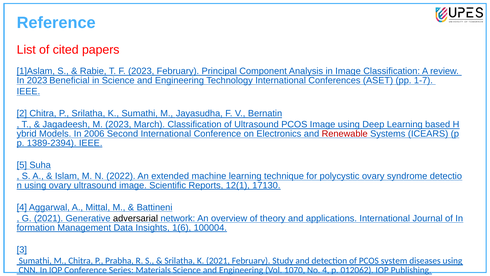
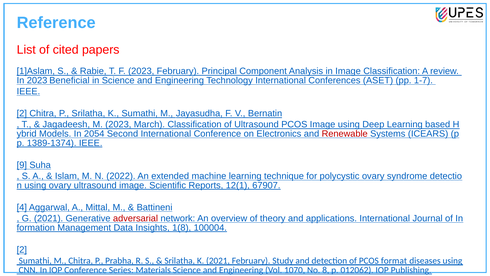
2006: 2006 -> 2054 (94, 134)
1389-2394: 1389-2394 -> 1389-1374 (52, 143)
5: 5 -> 9 (22, 165)
17130: 17130 -> 67907 (266, 185)
adversarial colour: black -> red (136, 218)
1(6: 1(6 -> 1(8 (182, 227)
3: 3 -> 2 (22, 249)
system: system -> format (394, 260)
No 4: 4 -> 8 (326, 270)
